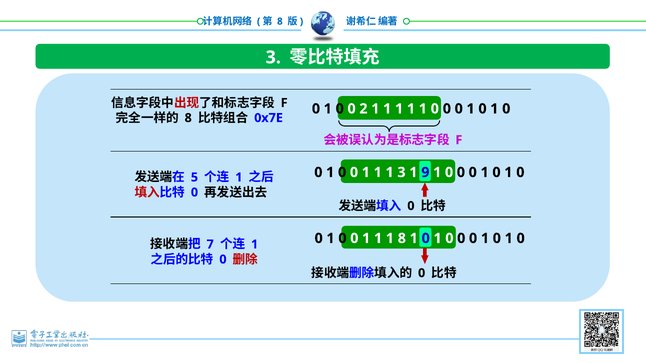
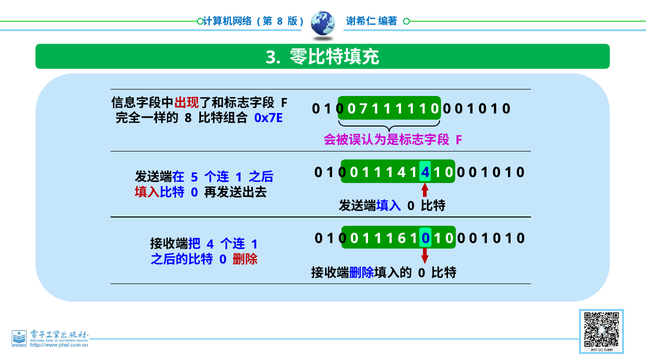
2: 2 -> 7 (363, 109)
1 1 3: 3 -> 4 (402, 173)
9: 9 -> 4 (425, 173)
1 8: 8 -> 6 (402, 239)
7: 7 -> 4 (210, 245)
